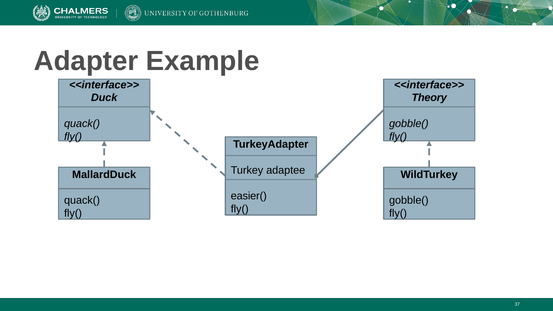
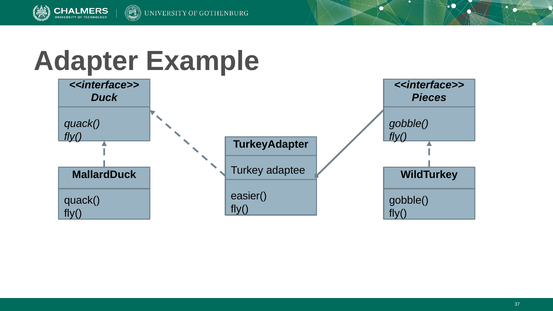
Theory: Theory -> Pieces (429, 98)
